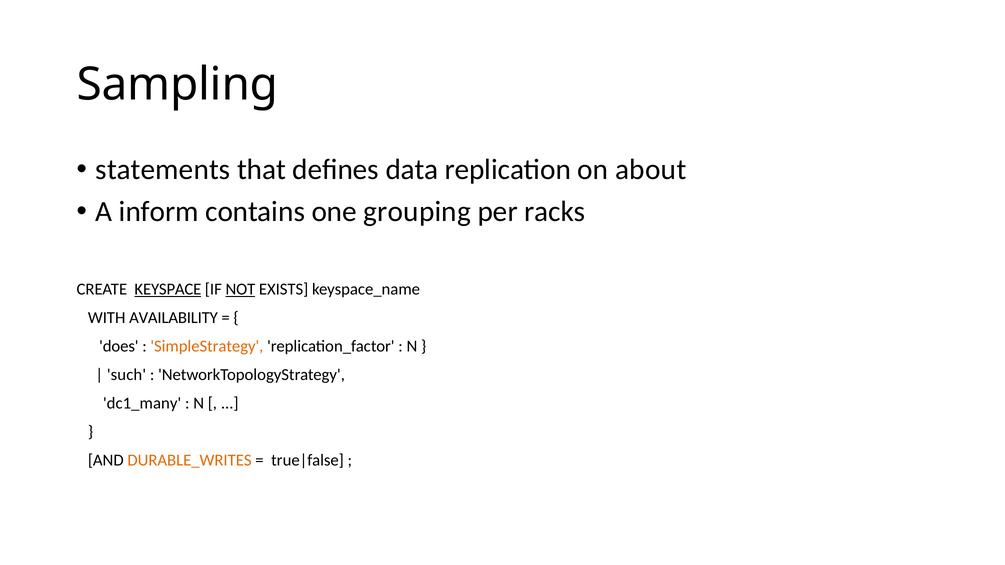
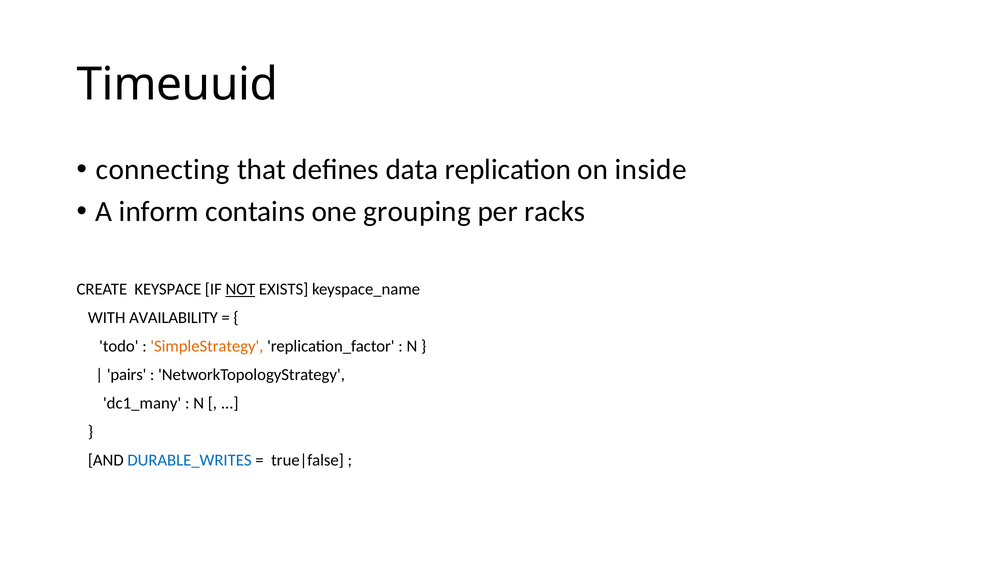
Sampling: Sampling -> Timeuuid (177, 84)
statements: statements -> connecting (163, 170)
about: about -> inside (651, 170)
KEYSPACE underline: present -> none (168, 289)
does: does -> todo (119, 346)
such: such -> pairs (127, 375)
DURABLE_WRITES colour: orange -> blue (190, 460)
